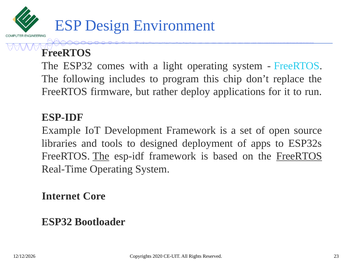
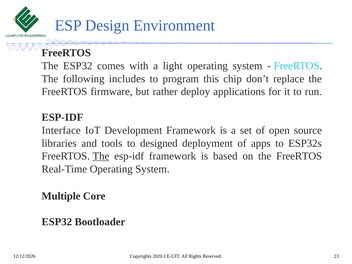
Example: Example -> Interface (61, 130)
FreeRTOS underline: present -> none (299, 156)
Internet: Internet -> Multiple (61, 196)
